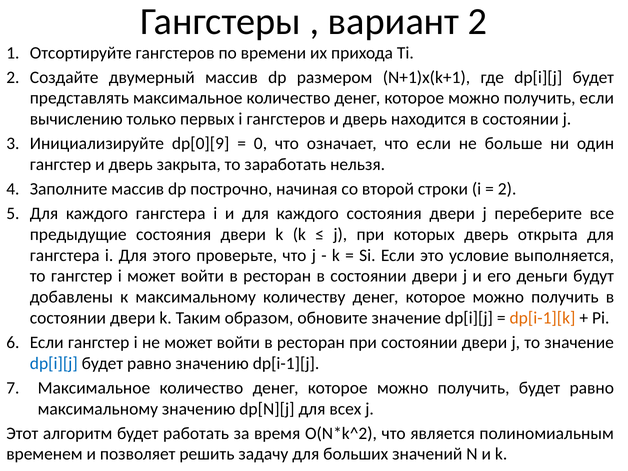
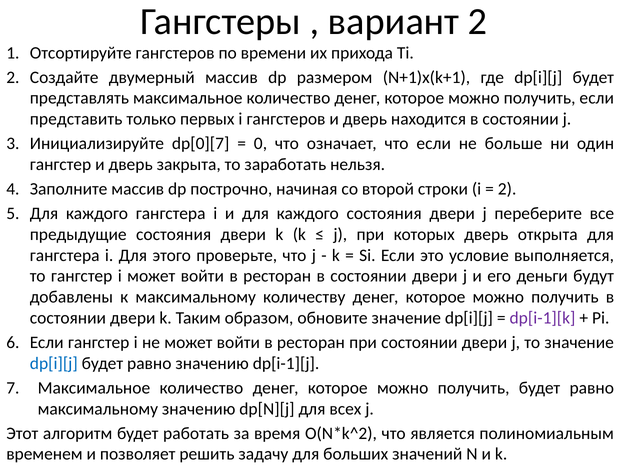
вычислению: вычислению -> представить (76, 119)
dp[0][9: dp[0][9 -> dp[0][7 (201, 144)
dp[i-1][k colour: orange -> purple (543, 318)
